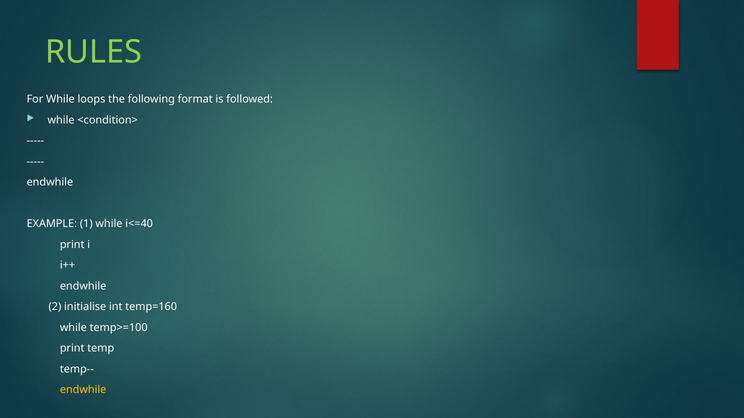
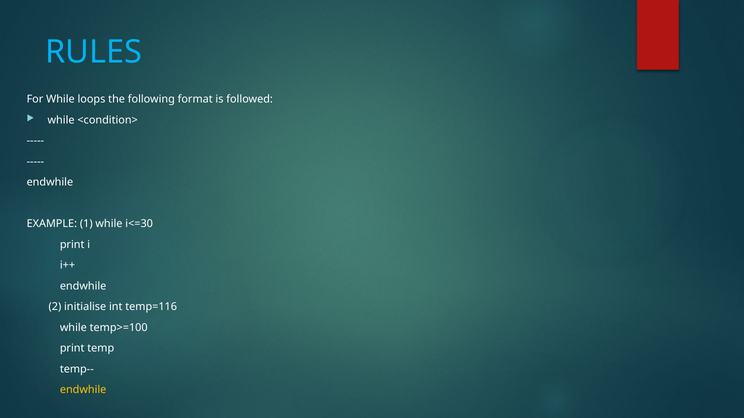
RULES colour: light green -> light blue (94, 52)
i<=40: i<=40 -> i<=30 (139, 224)
temp=160: temp=160 -> temp=116 (151, 307)
